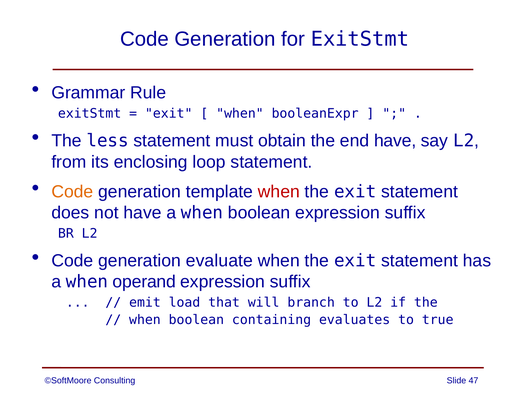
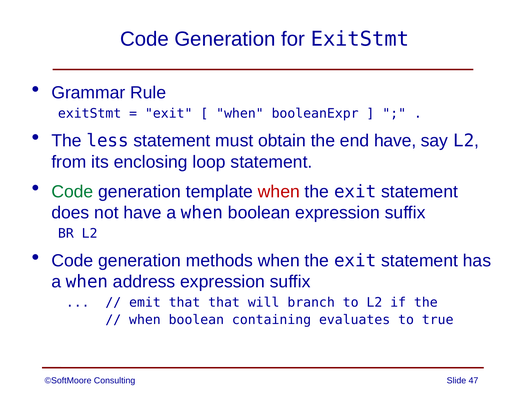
Code colour: orange -> green (72, 192)
evaluate: evaluate -> methods (219, 261)
operand: operand -> address (144, 282)
emit load: load -> that (184, 303)
